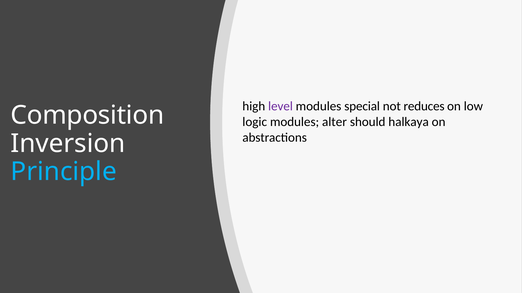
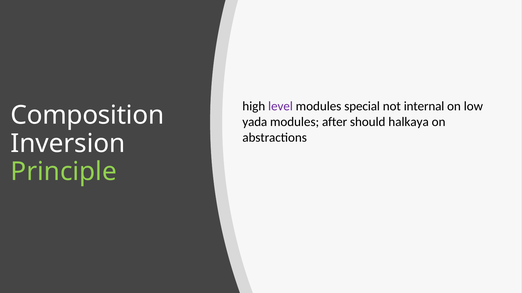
reduces: reduces -> internal (424, 106)
logic: logic -> yada (255, 122)
alter: alter -> after (335, 122)
Principle colour: light blue -> light green (64, 172)
